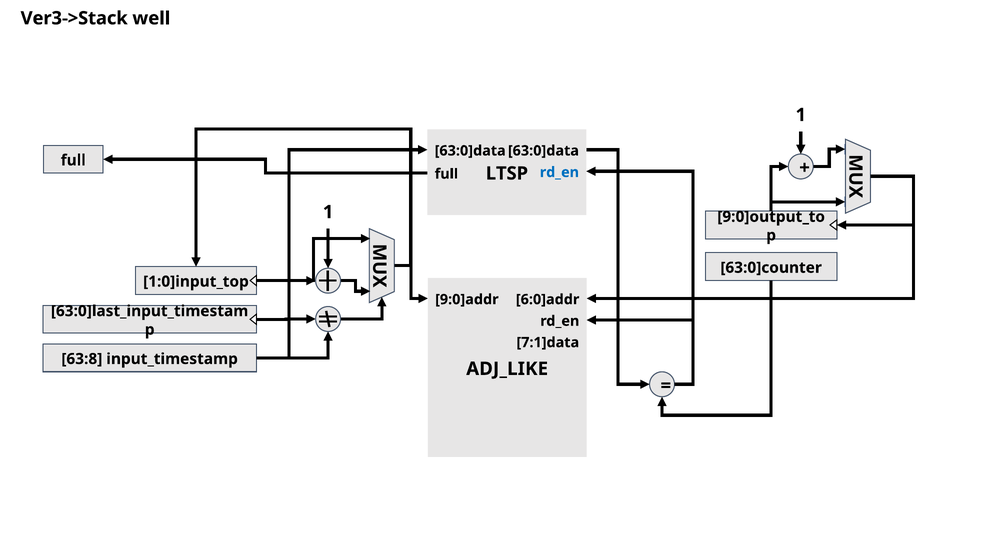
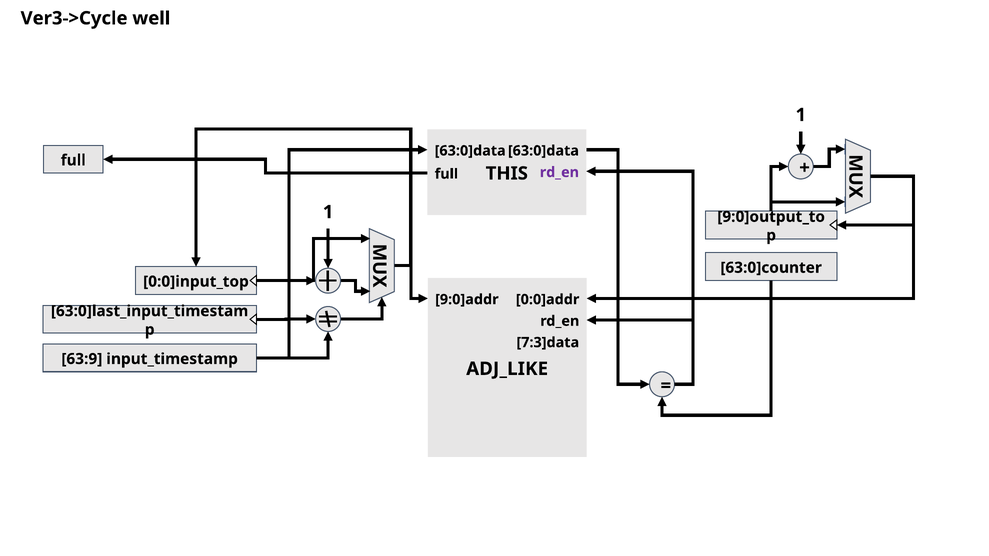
Ver3->Stack: Ver3->Stack -> Ver3->Cycle (74, 18)
rd_en colour: blue -> purple (559, 172)
LTSP: LTSP -> THIS (507, 174)
1:0]input_top: 1:0]input_top -> 0:0]input_top (196, 282)
6:0]addr: 6:0]addr -> 0:0]addr (548, 300)
7:1]data: 7:1]data -> 7:3]data (548, 343)
63:8: 63:8 -> 63:9 (82, 359)
